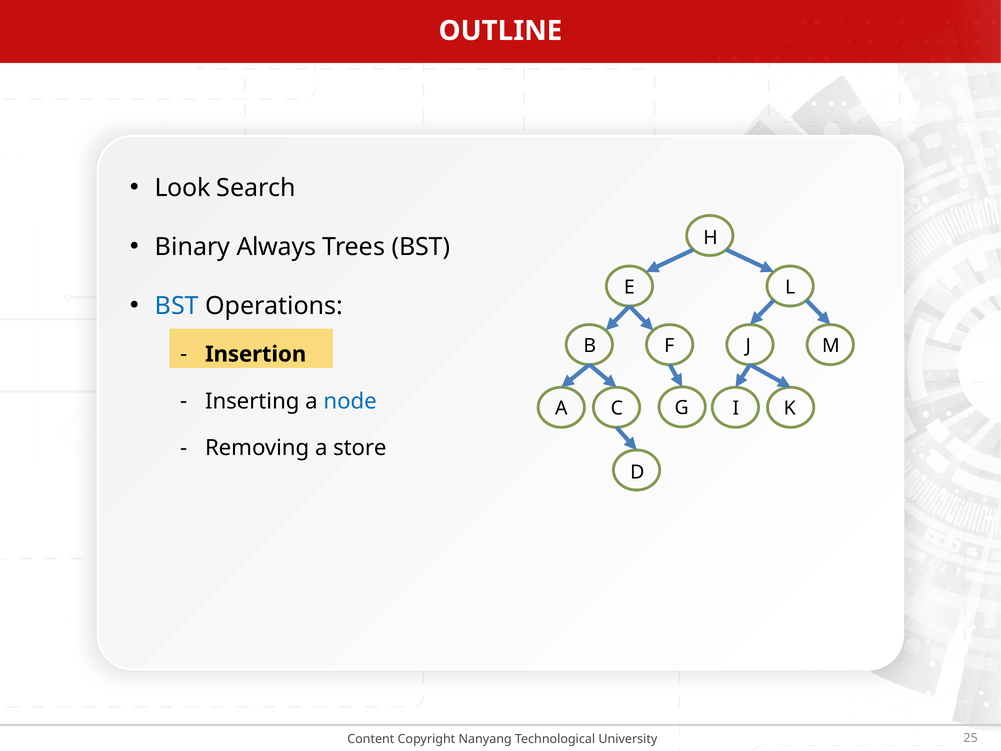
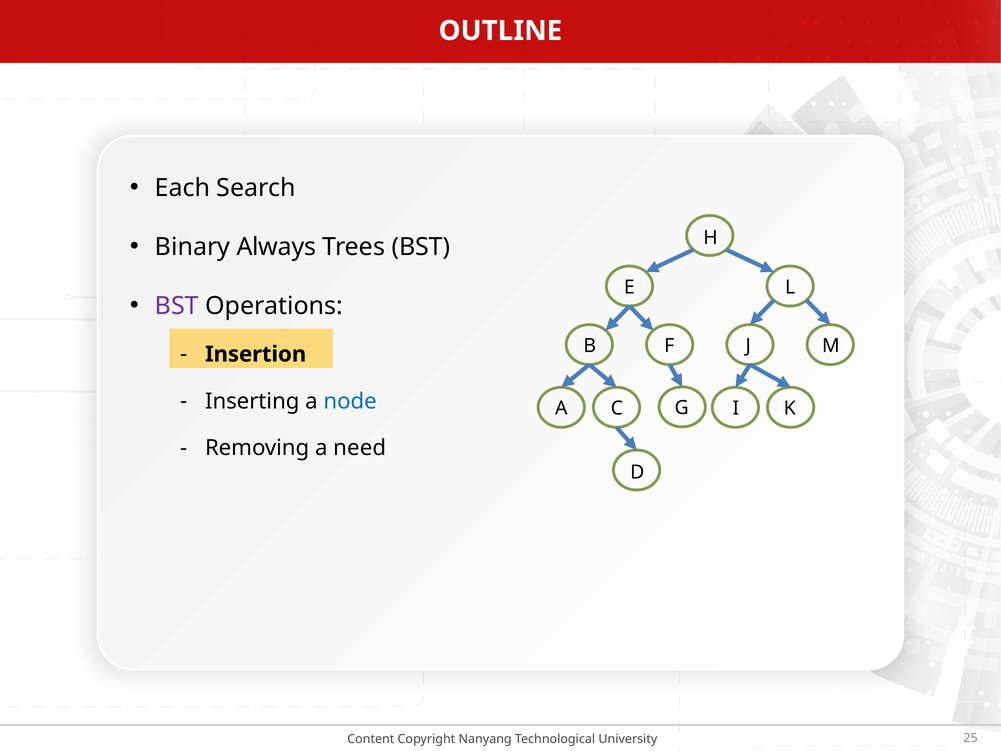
Look: Look -> Each (183, 188)
BST colour: blue -> purple (177, 306)
store: store -> need (360, 448)
